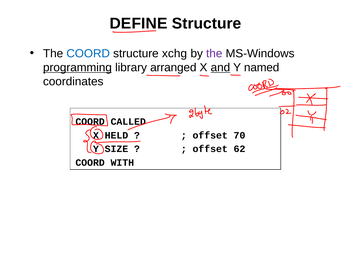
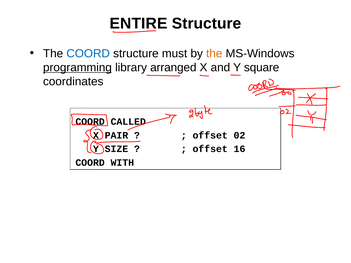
DEFINE: DEFINE -> ENTIRE (139, 24)
xchg: xchg -> must (175, 53)
the colour: purple -> orange (214, 53)
and underline: present -> none (220, 68)
named: named -> square (262, 68)
HELD: HELD -> PAIR (116, 135)
70: 70 -> 02 (239, 135)
62: 62 -> 16 (239, 149)
